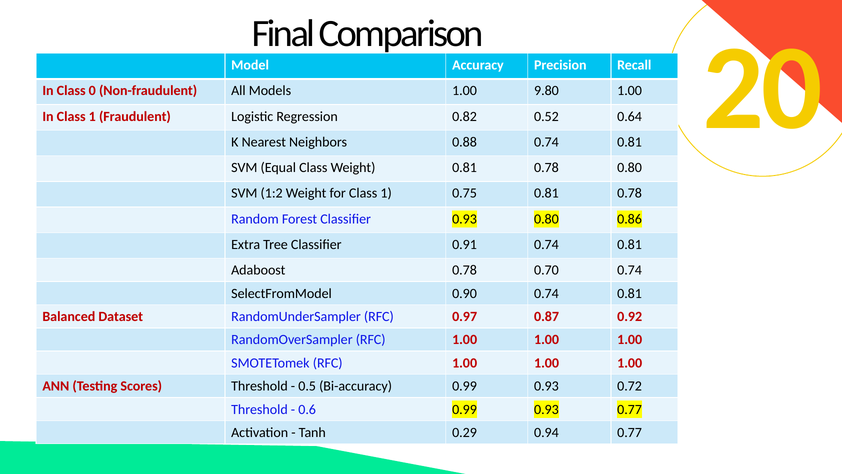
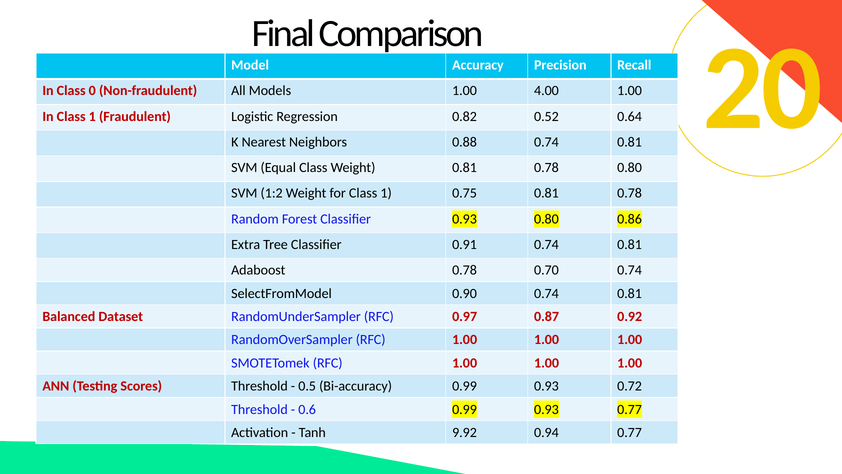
9.80: 9.80 -> 4.00 (546, 91)
0.29: 0.29 -> 9.92 (465, 432)
